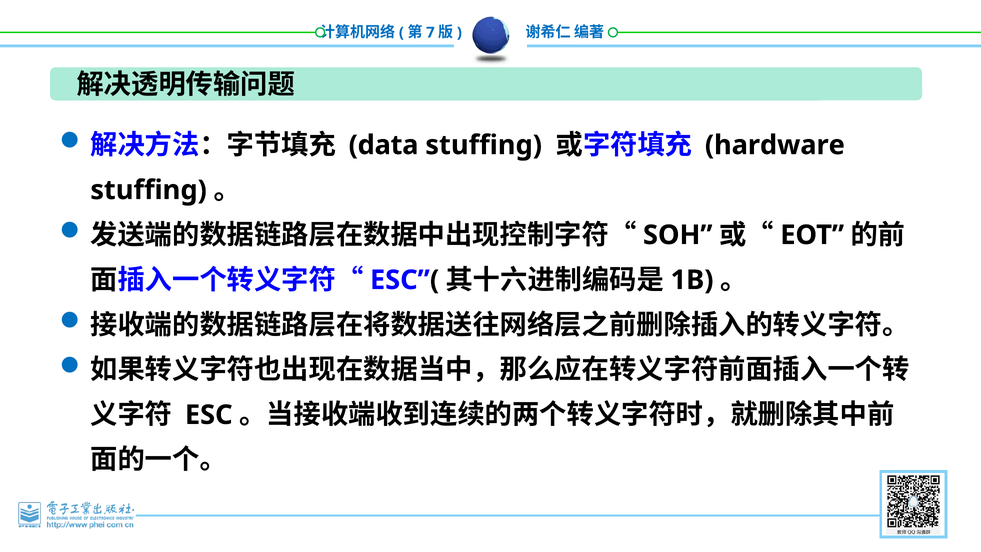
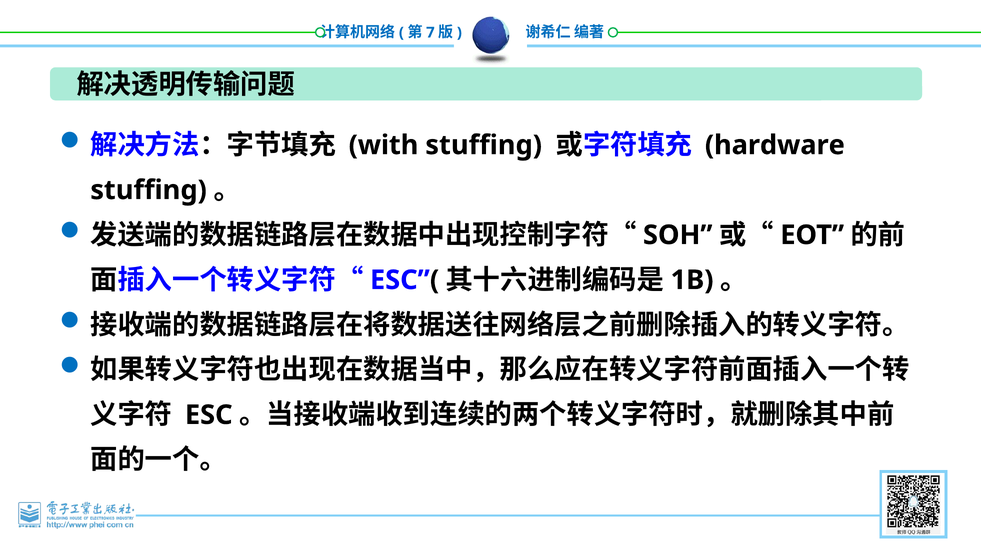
data: data -> with (383, 145)
